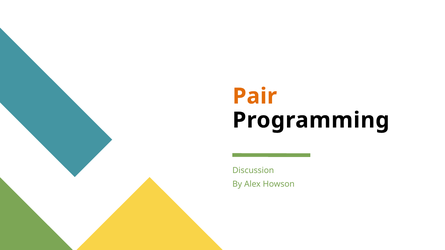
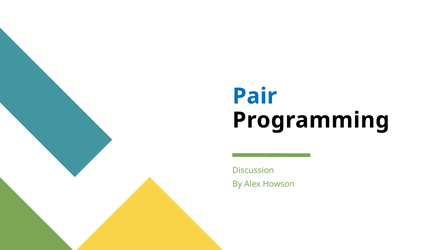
Pair colour: orange -> blue (255, 96)
